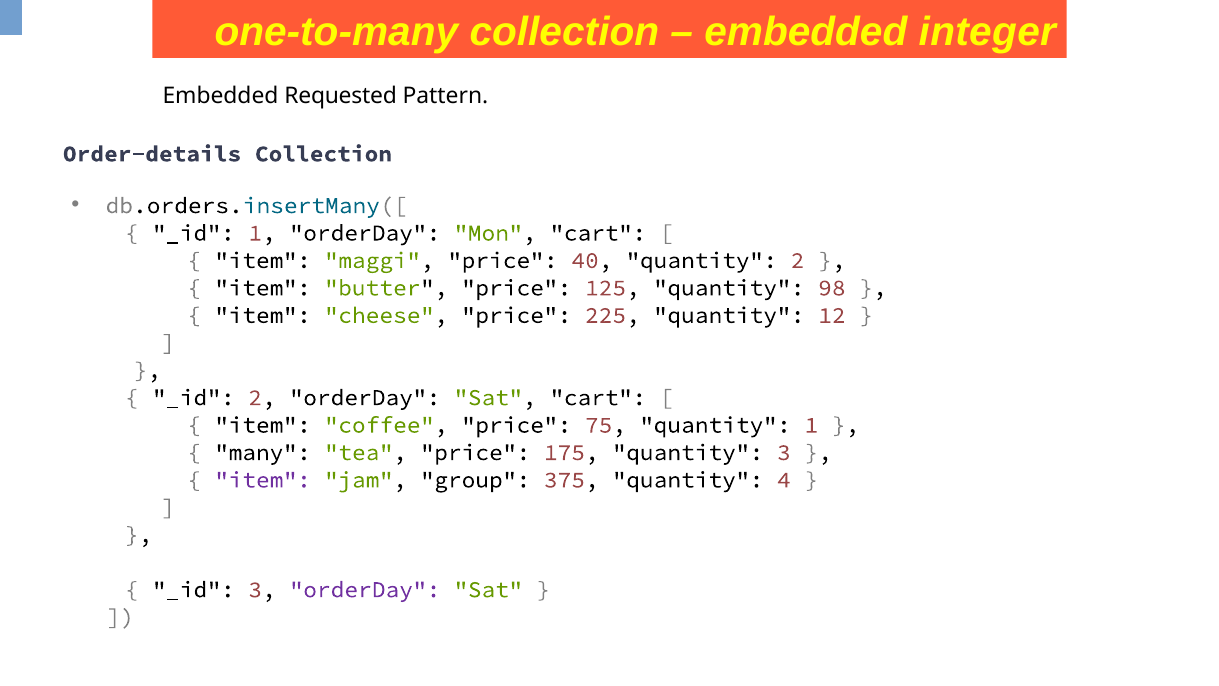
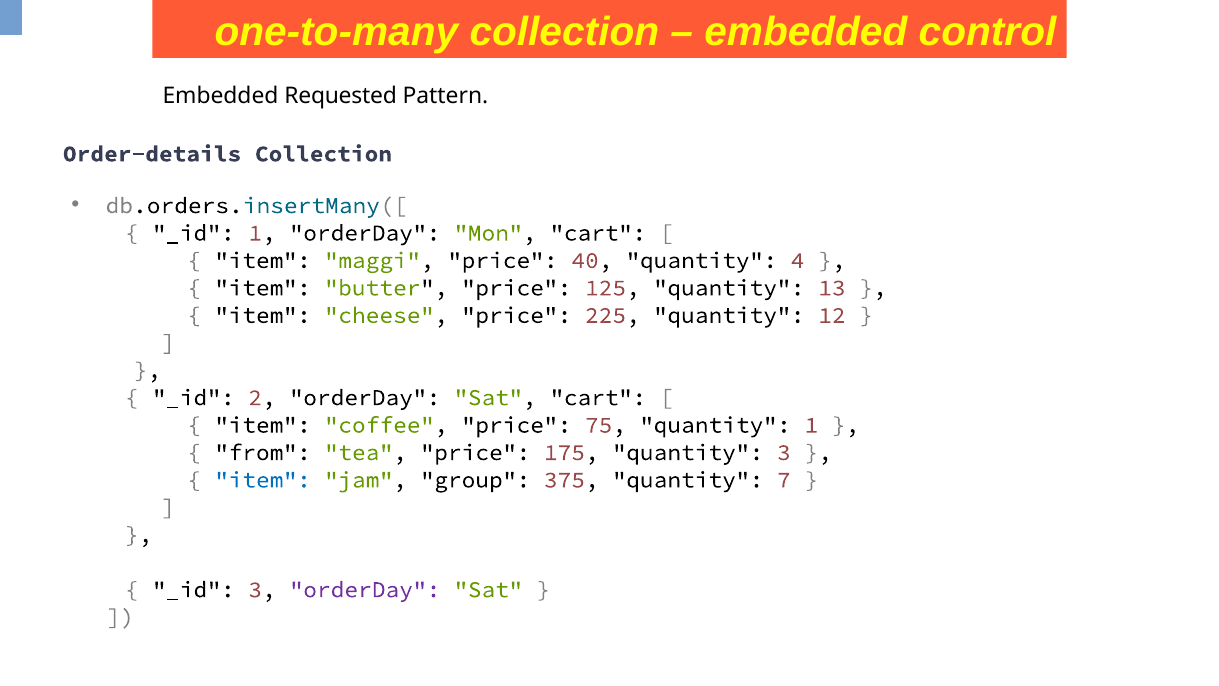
integer: integer -> control (988, 32)
quantity 2: 2 -> 4 (798, 260)
98: 98 -> 13 (832, 288)
many: many -> from (263, 452)
item colour: purple -> blue (263, 480)
4: 4 -> 7 (784, 480)
